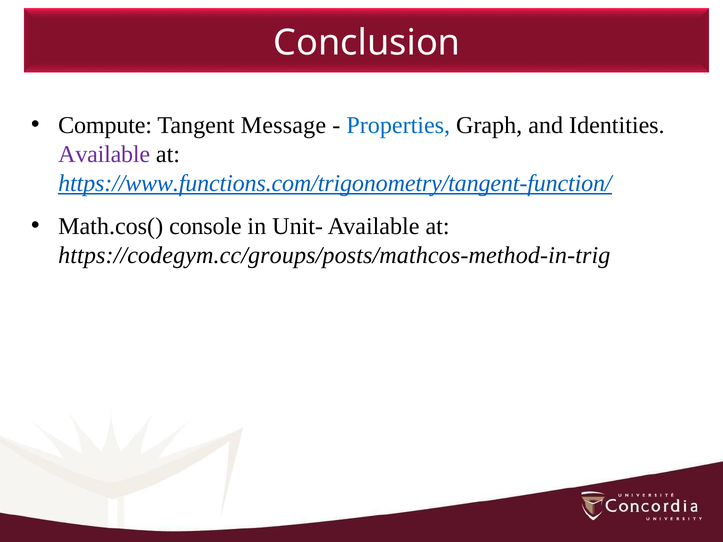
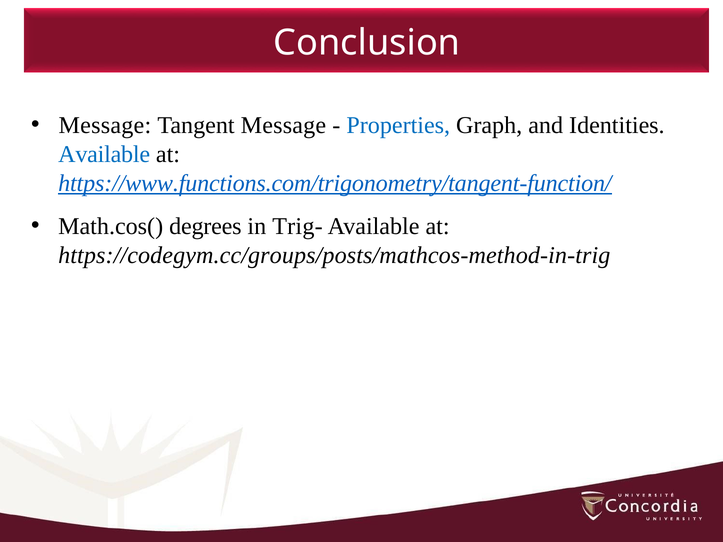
Compute: Compute -> Message (105, 125)
Available colour: purple -> blue (104, 154)
console: console -> degrees (205, 226)
Unit-: Unit- -> Trig- (297, 226)
